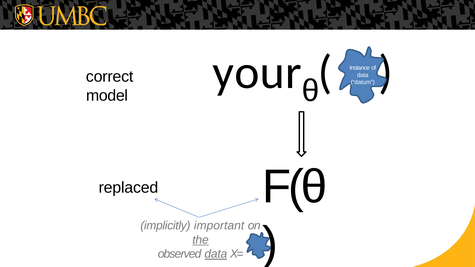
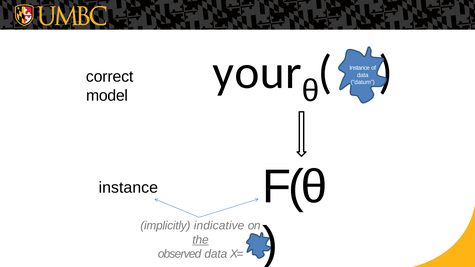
replaced: replaced -> instance (128, 188)
important: important -> indicative (219, 226)
data underline: present -> none (216, 254)
